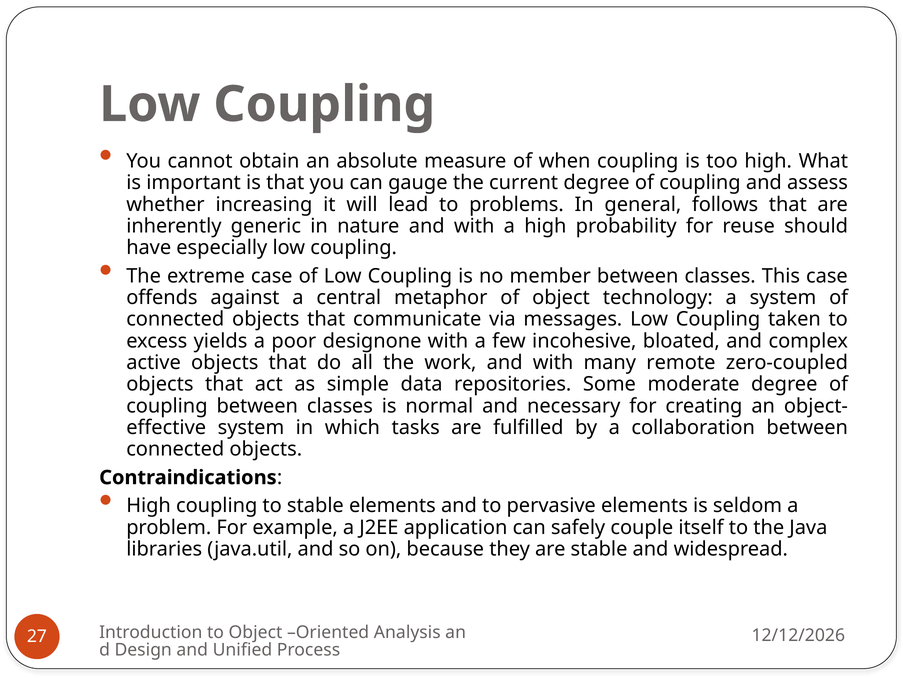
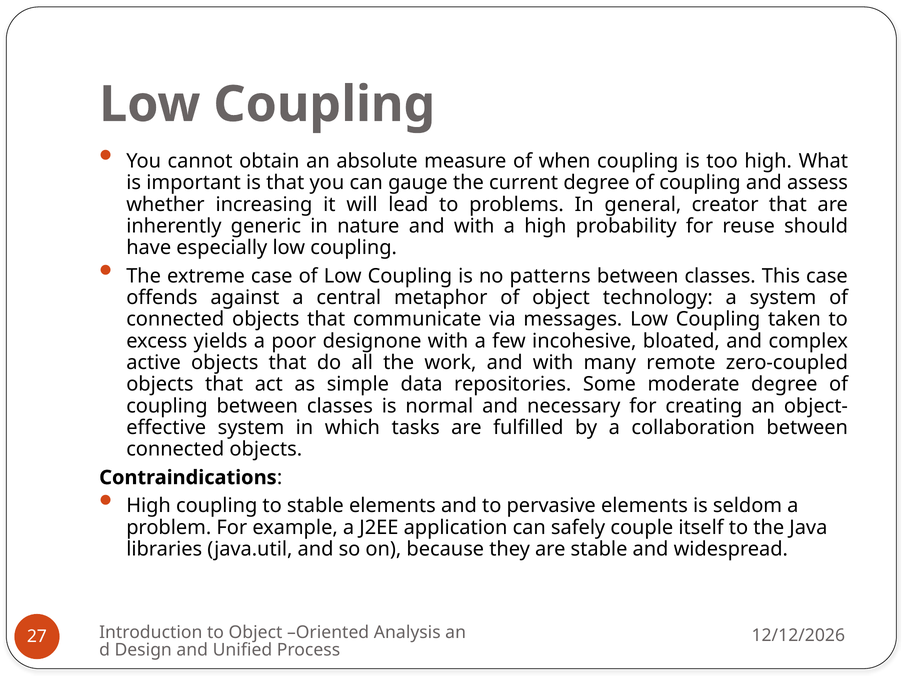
follows: follows -> creator (725, 204)
member: member -> patterns (550, 276)
